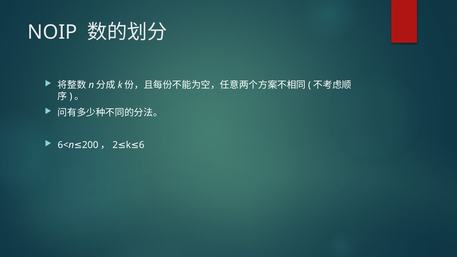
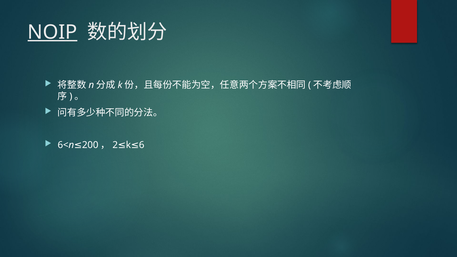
NOIP underline: none -> present (52, 32)
